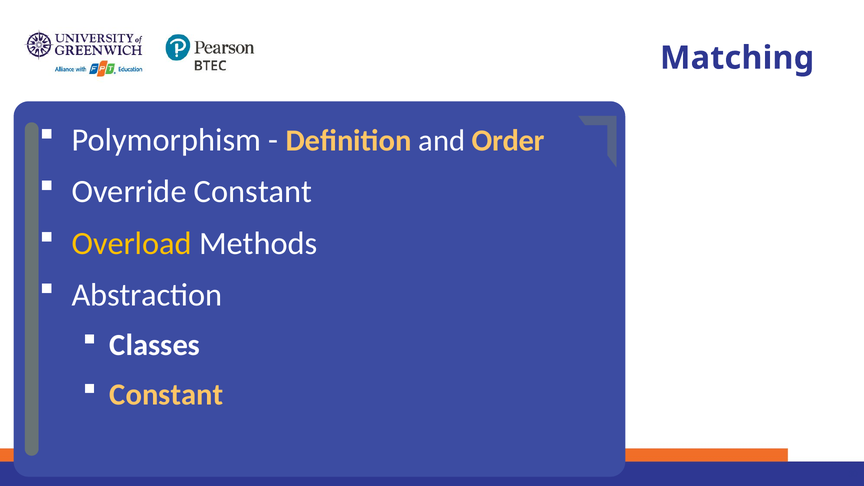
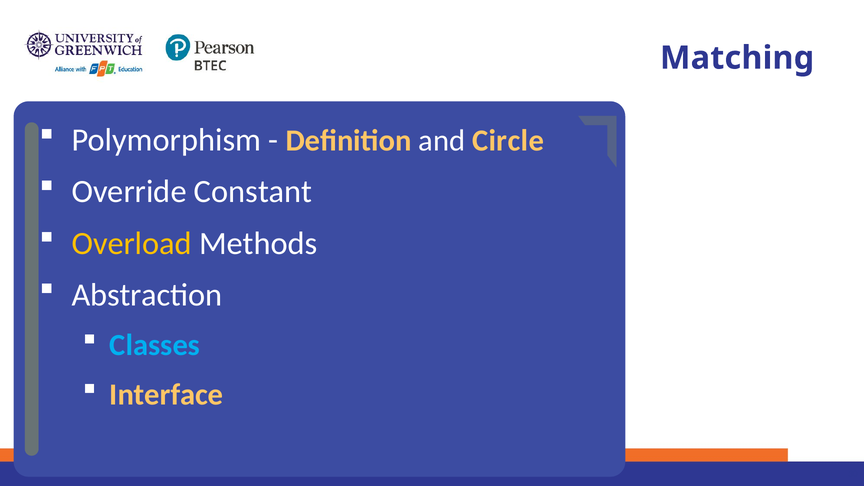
Order: Order -> Circle (508, 141)
Classes colour: white -> light blue (155, 345)
Constant: Constant -> Interface (166, 395)
